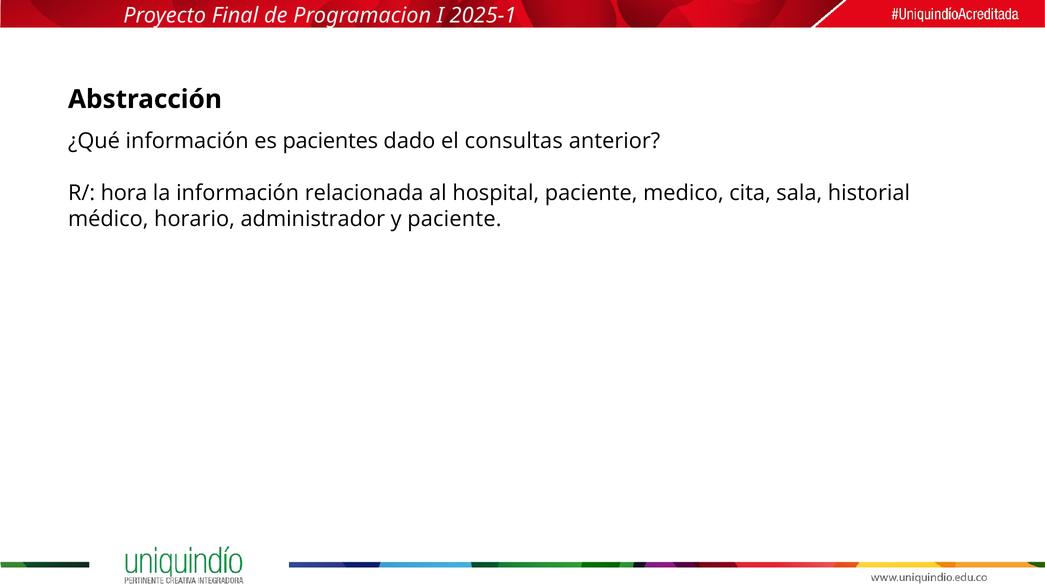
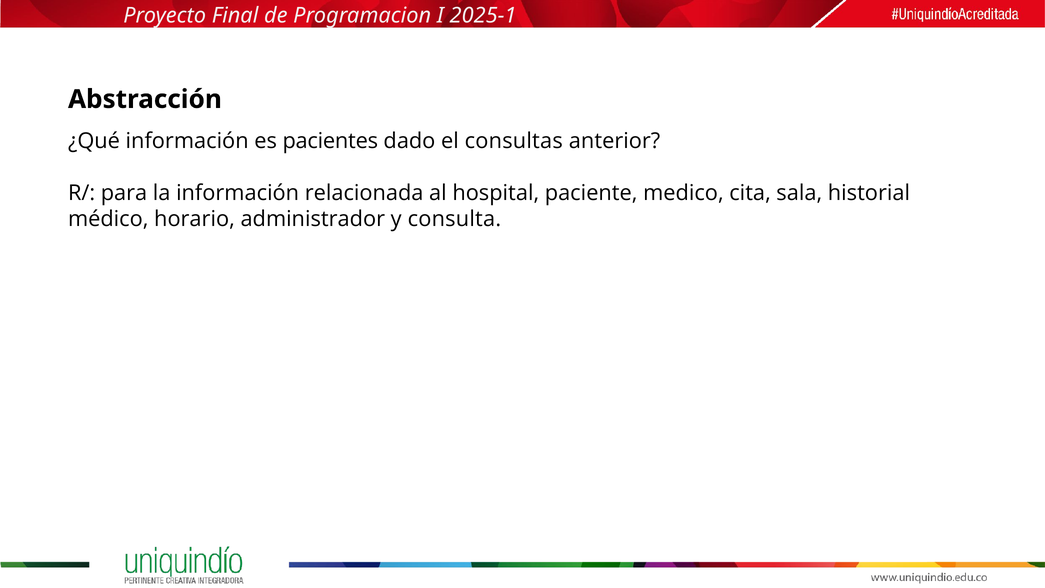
hora: hora -> para (124, 193)
y paciente: paciente -> consulta (454, 219)
